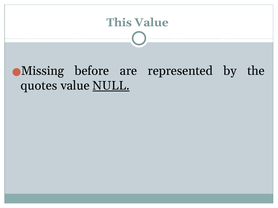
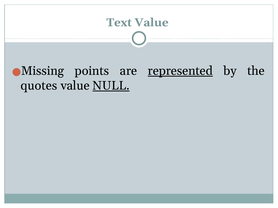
This: This -> Text (119, 23)
before: before -> points (92, 71)
represented underline: none -> present (180, 71)
